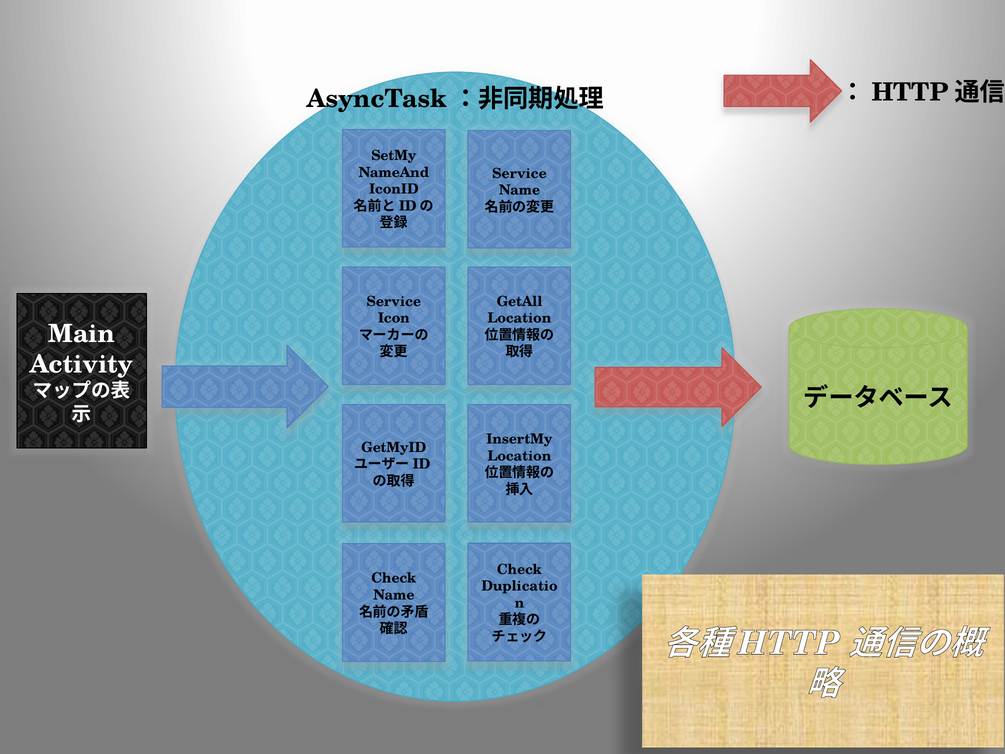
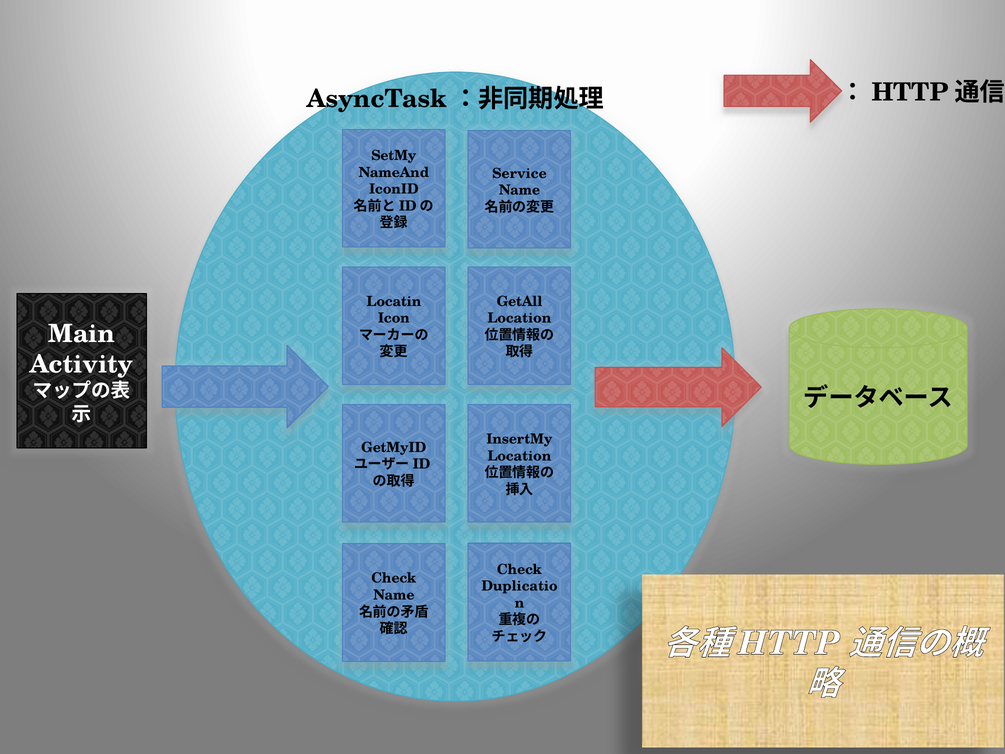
Service: Service -> Locatin (394, 301)
